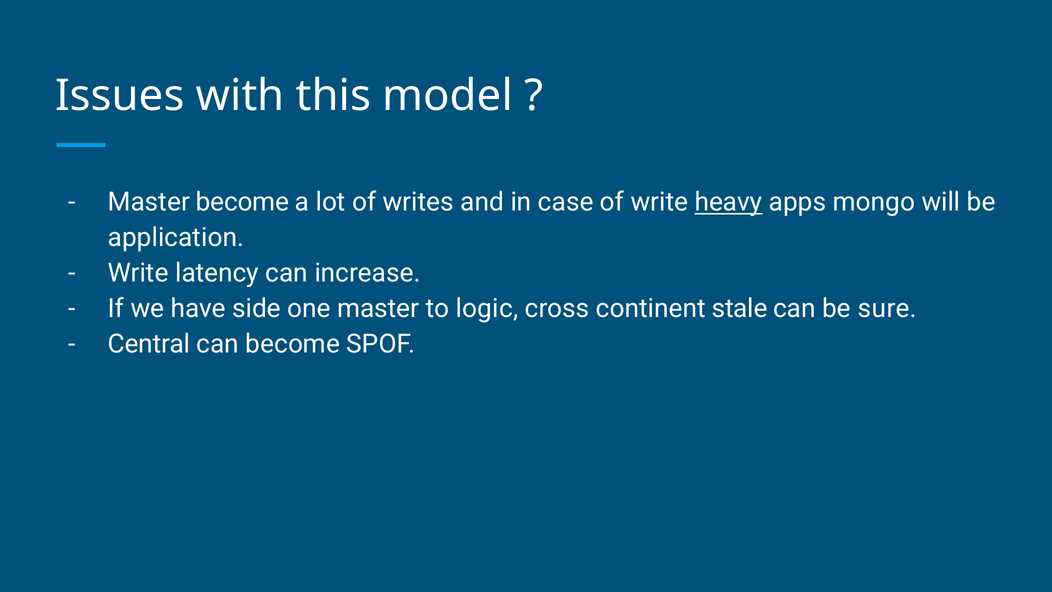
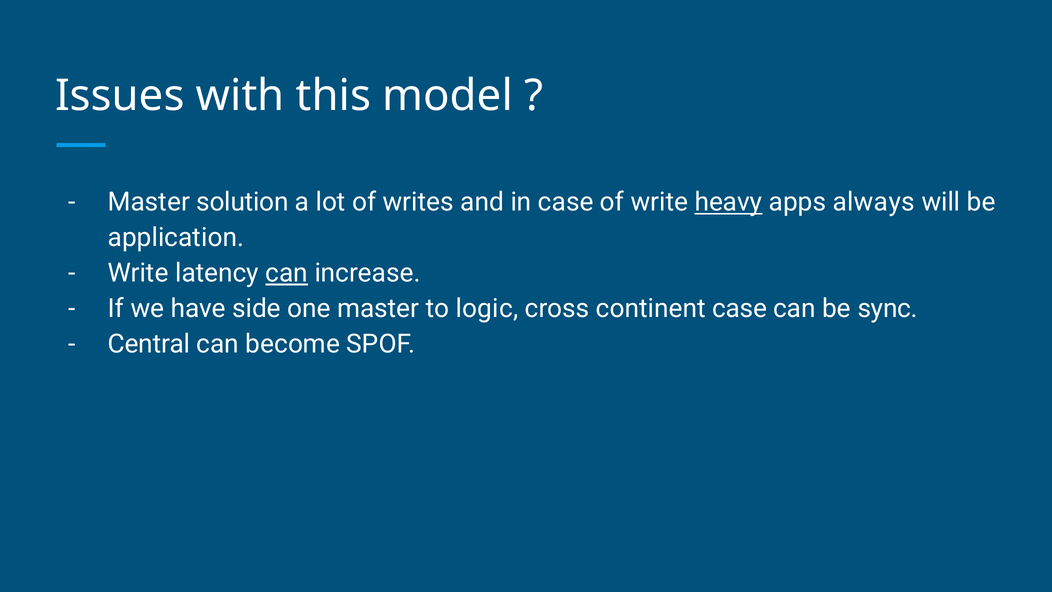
Master become: become -> solution (243, 202)
mongo: mongo -> always (874, 202)
can underline: none -> present (287, 273)
continent stale: stale -> case (740, 309)
sure: sure -> sync (888, 309)
